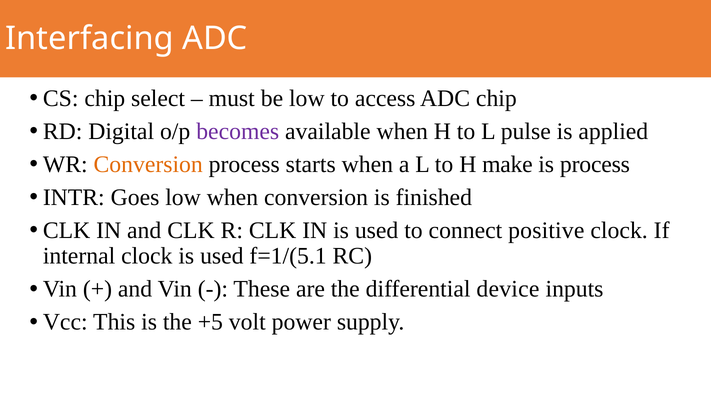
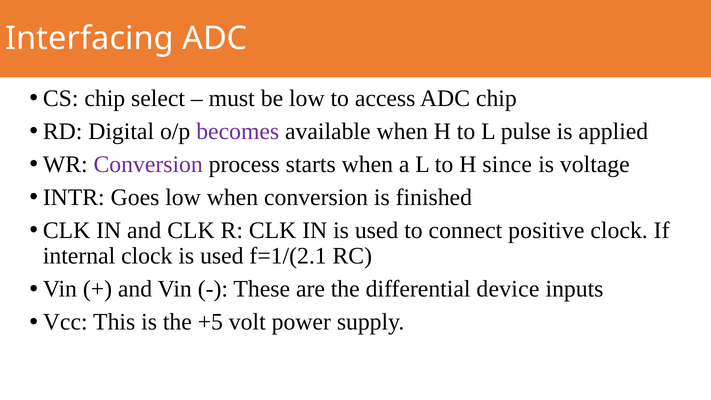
Conversion colour: orange -> purple (148, 164)
make: make -> since (507, 164)
is process: process -> voltage (595, 164)
f=1/(5.1: f=1/(5.1 -> f=1/(2.1 (288, 256)
